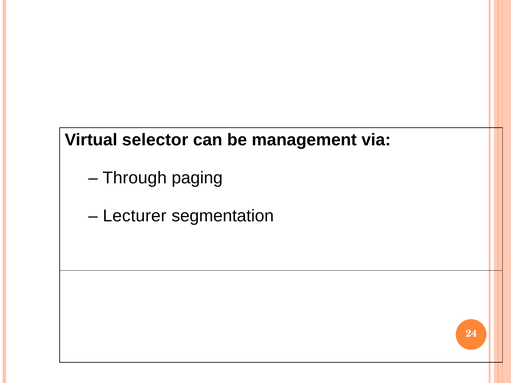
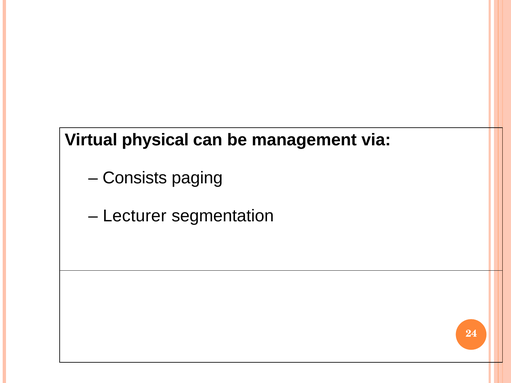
selector: selector -> physical (155, 140)
Through: Through -> Consists (135, 178)
